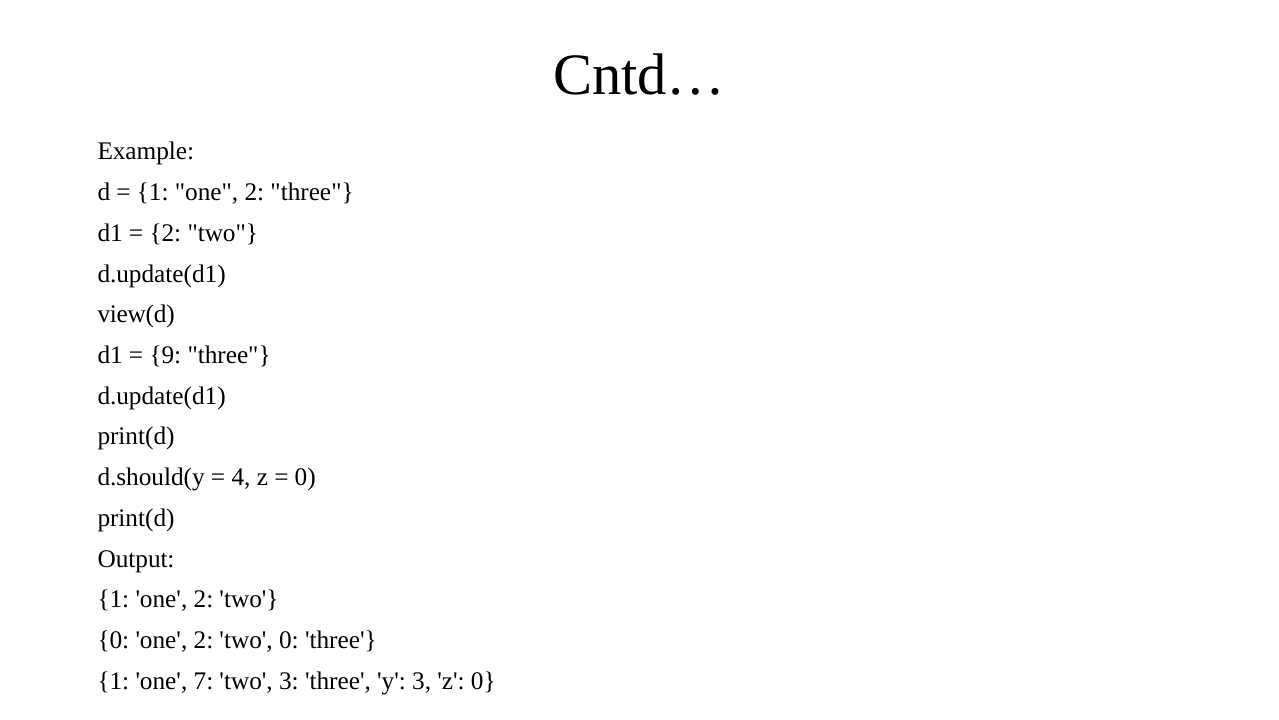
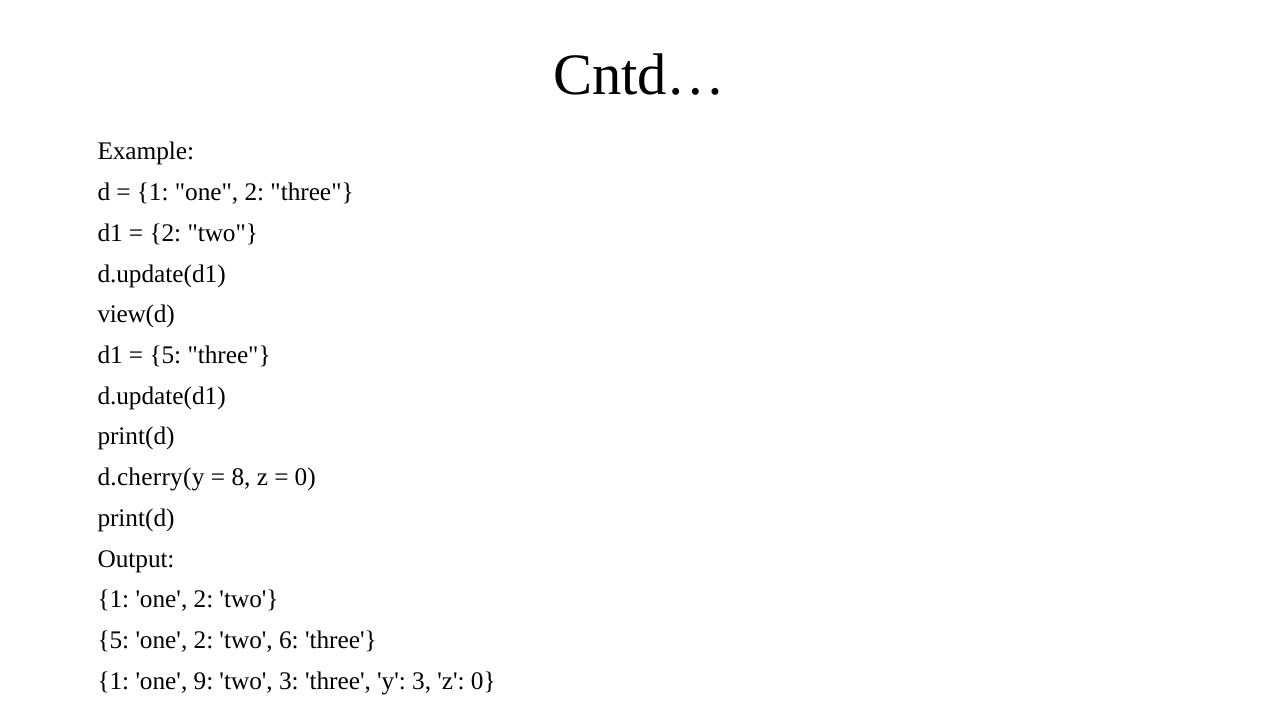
9: 9 -> 5 (165, 355)
d.should(y: d.should(y -> d.cherry(y (151, 477)
4: 4 -> 8 (241, 477)
0: 0 -> 5 (113, 640)
0: 0 -> 6 (289, 640)
7: 7 -> 9 (203, 680)
